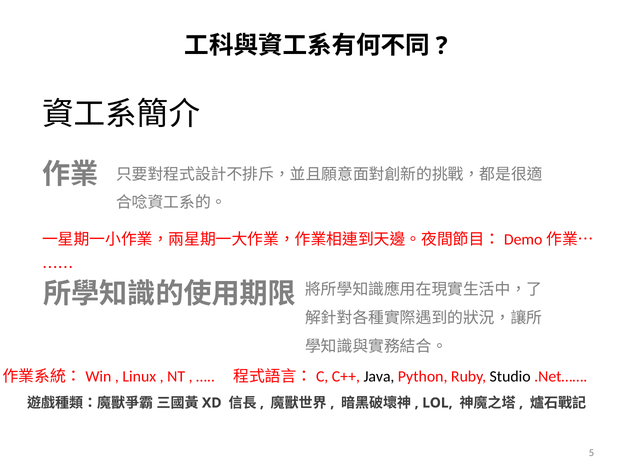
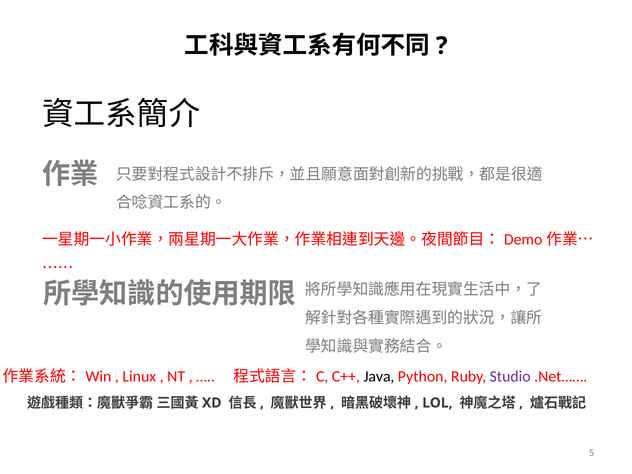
Studio colour: black -> purple (510, 377)
